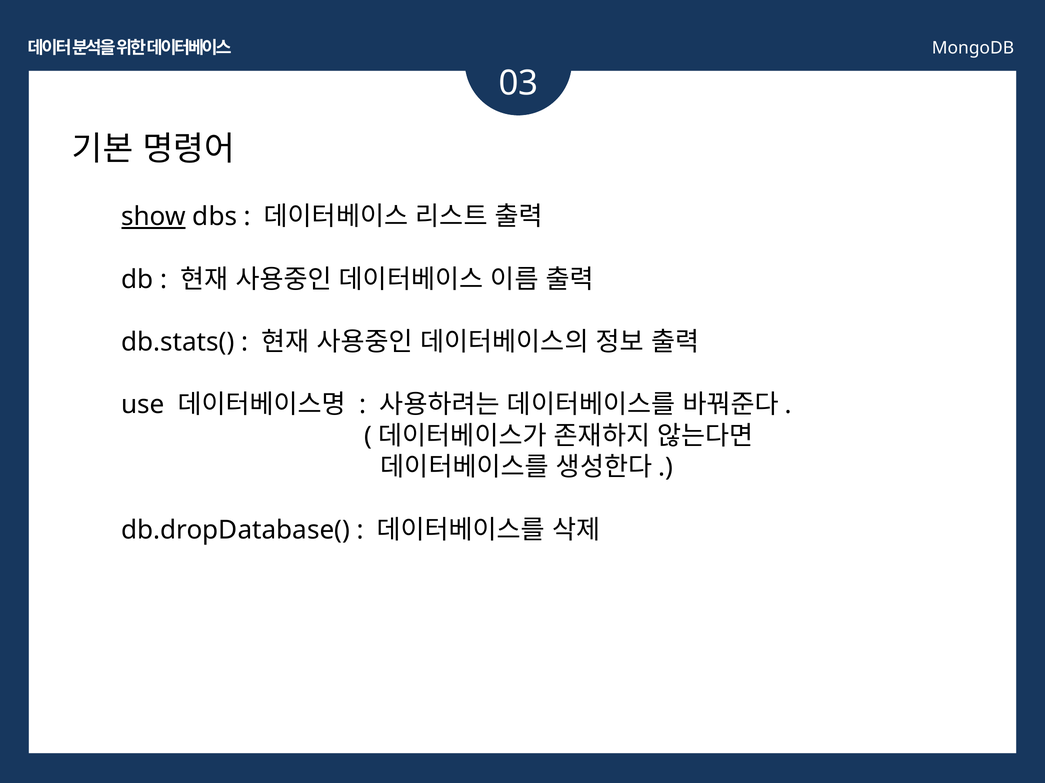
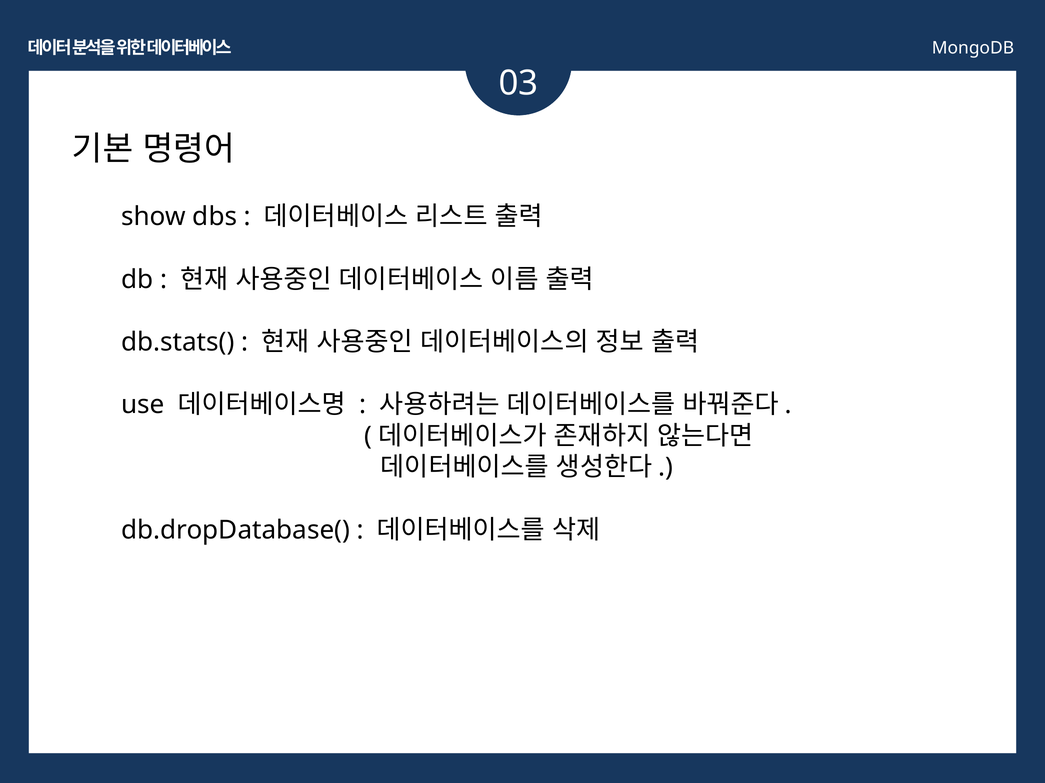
show underline: present -> none (154, 217)
